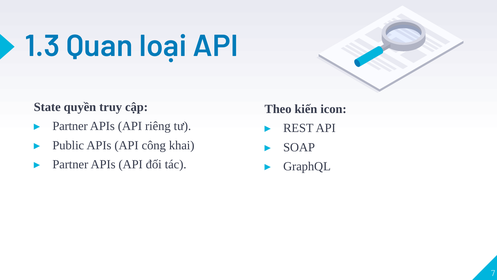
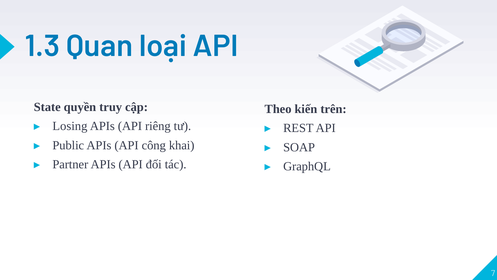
icon: icon -> trên (334, 109)
Partner: Partner -> Losing (70, 126)
